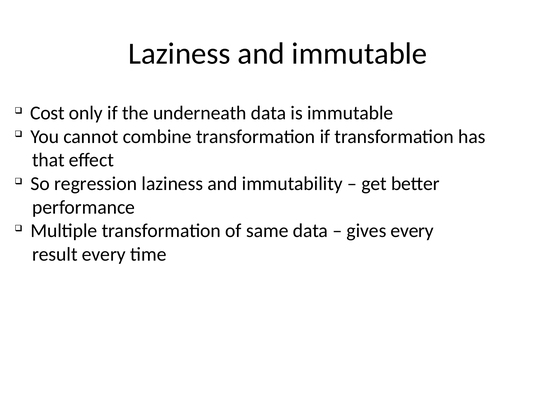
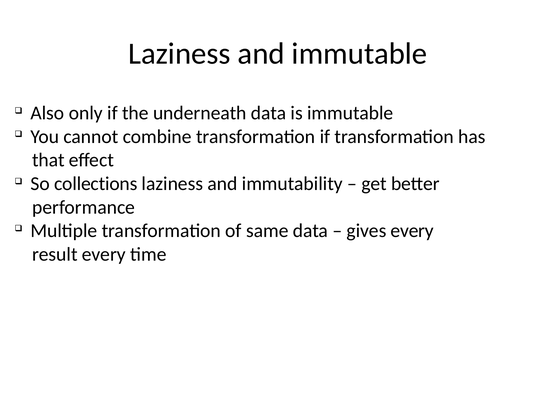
Cost: Cost -> Also (47, 113)
regression: regression -> collections (96, 184)
